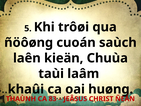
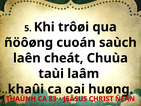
kieän: kieän -> cheát (64, 58)
